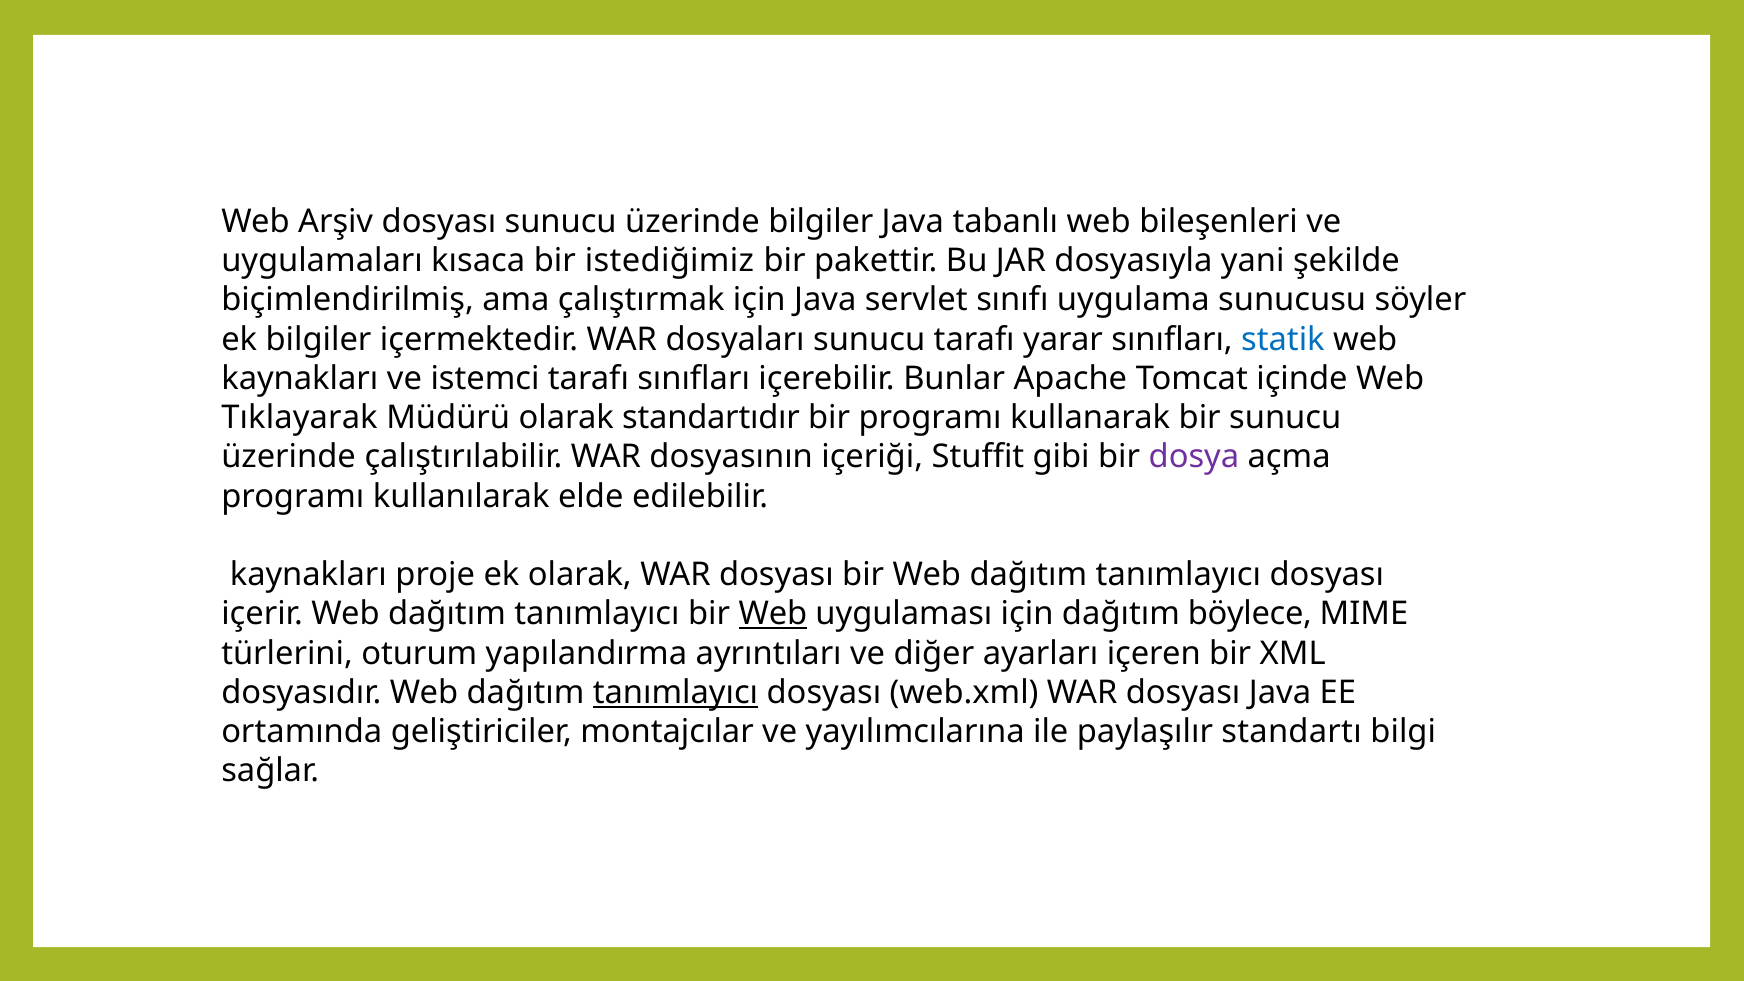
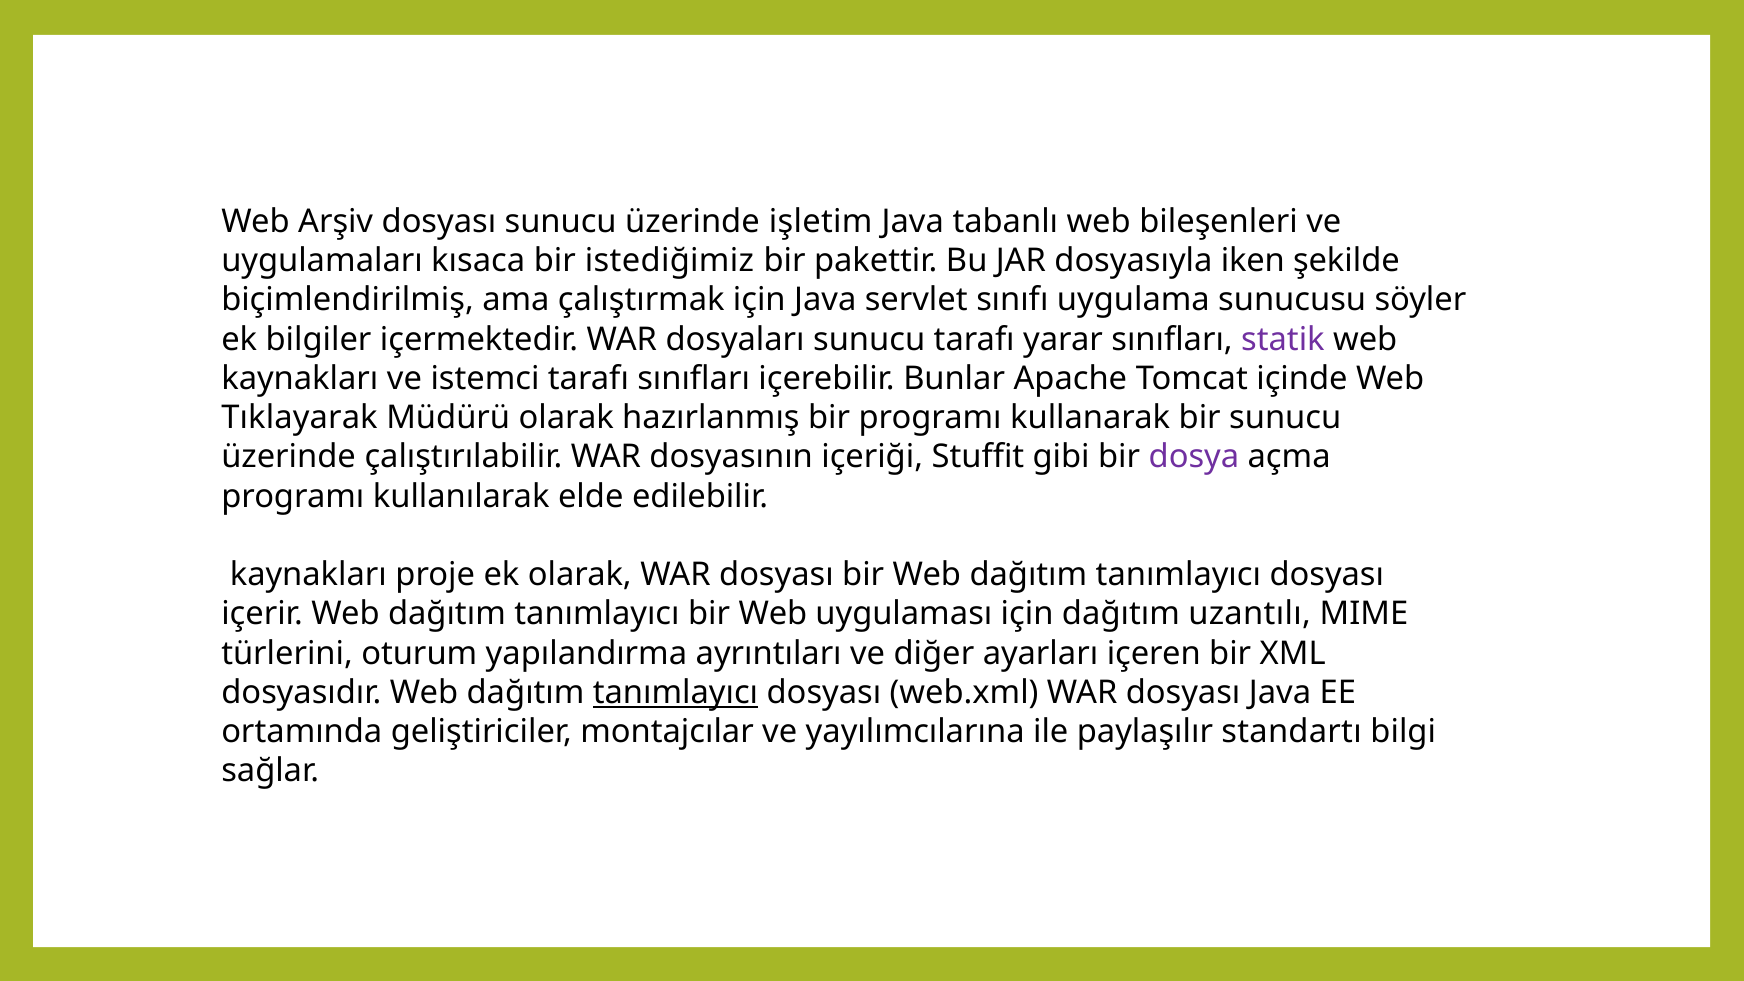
üzerinde bilgiler: bilgiler -> işletim (821, 222)
yani: yani -> iken (1253, 261)
statik colour: blue -> purple (1283, 339)
standartıdır: standartıdır -> hazırlanmış (711, 418)
Web underline: present -> none (773, 614)
böylece: böylece -> uzantılı (1250, 614)
